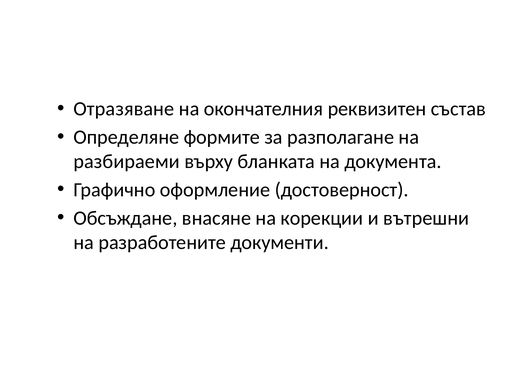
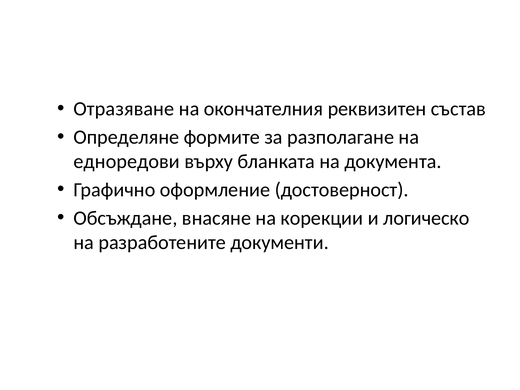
разбираеми: разбираеми -> едноредови (127, 161)
вътрешни: вътрешни -> логическо (426, 218)
